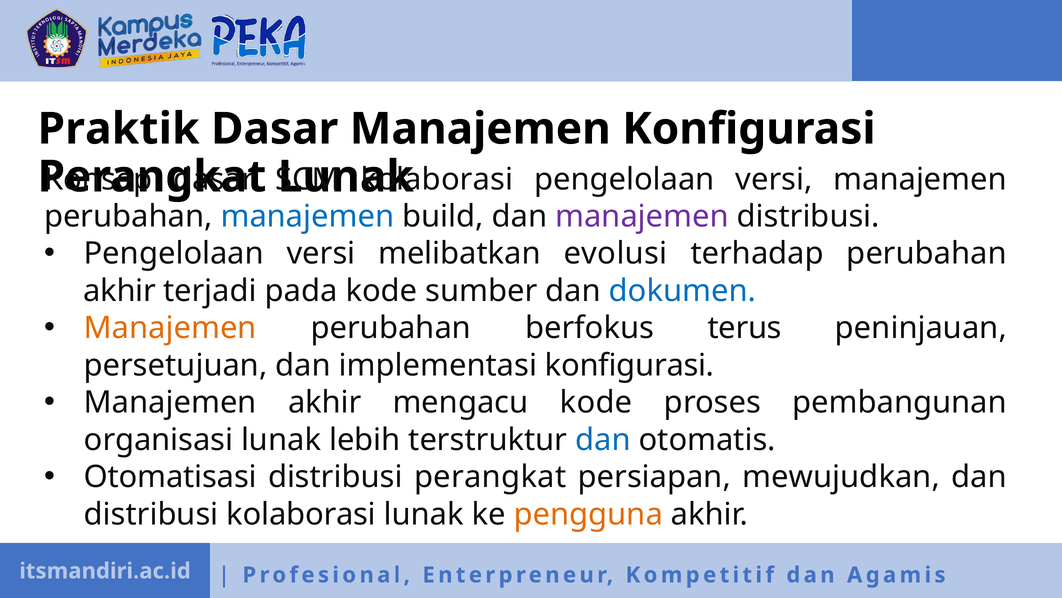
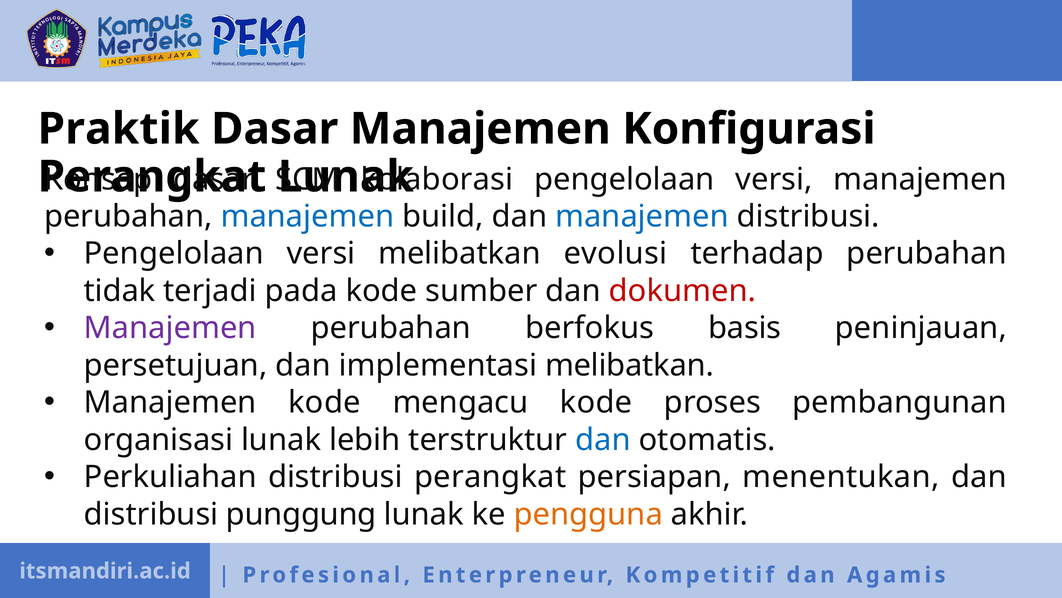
manajemen colour: purple -> blue (642, 216)
akhir: akhir -> tidak (120, 291)
dokumen colour: blue -> red (682, 291)
Manajemen colour: orange -> purple (170, 328)
terus: terus -> basis (745, 328)
implementasi konfigurasi: konfigurasi -> melibatkan (629, 365)
Manajemen akhir: akhir -> kode (324, 402)
Otomatisasi: Otomatisasi -> Perkuliahan (170, 477)
mewujudkan: mewujudkan -> menentukan (841, 477)
distribusi kolaborasi: kolaborasi -> punggung (301, 514)
